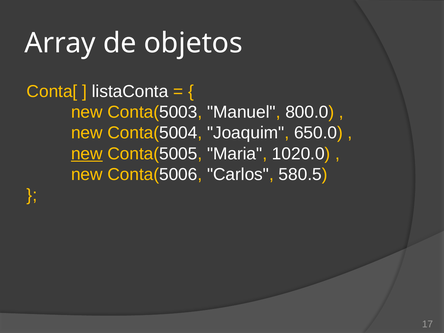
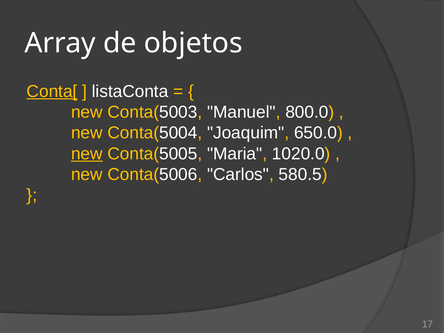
Conta[ underline: none -> present (52, 91)
